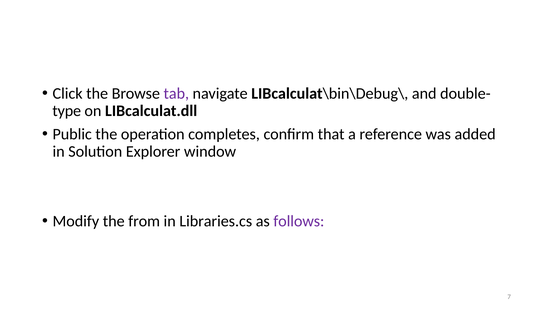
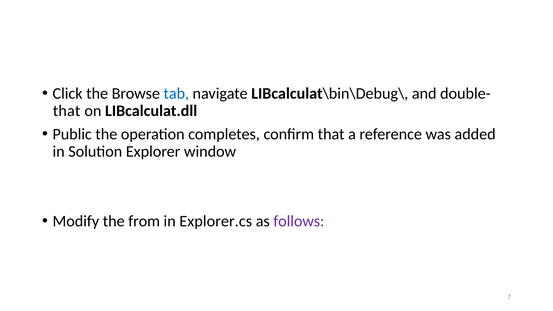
tab colour: purple -> blue (176, 93)
type: type -> that (67, 111)
Libraries.cs: Libraries.cs -> Explorer.cs (216, 221)
